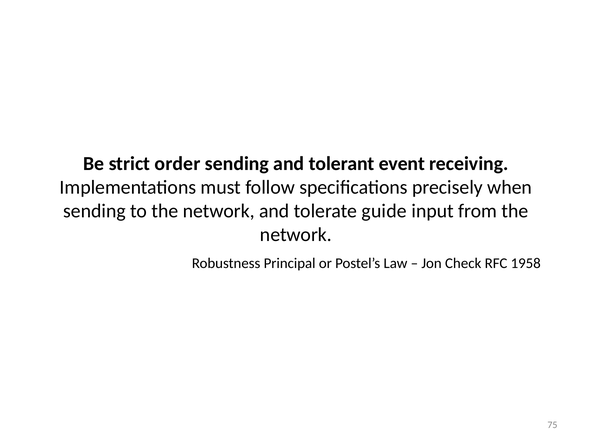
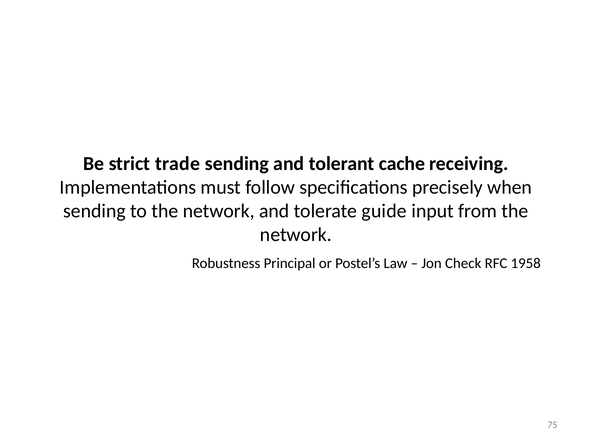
order: order -> trade (177, 163)
event: event -> cache (402, 163)
